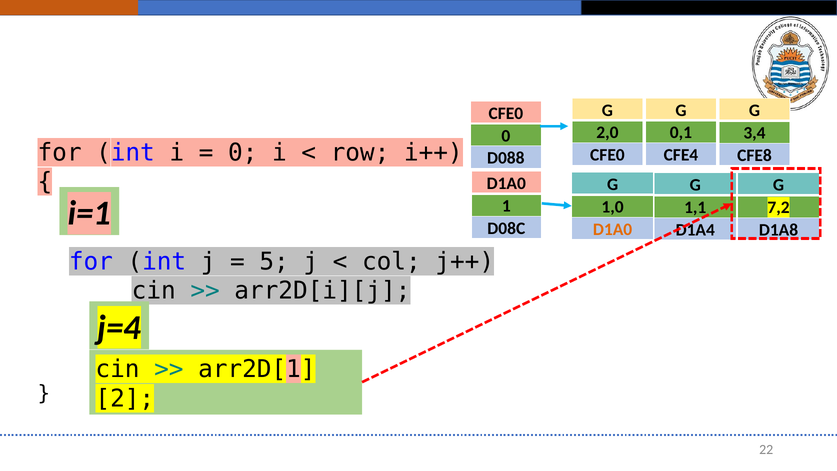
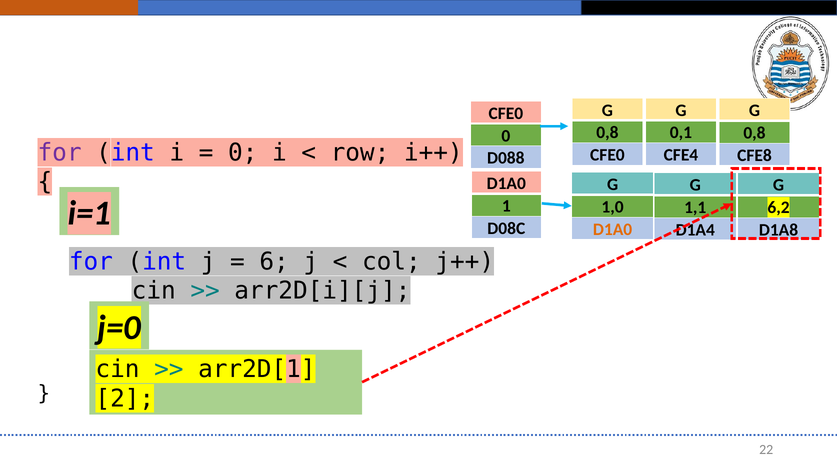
2,0: 2,0 -> 0,8 (607, 133)
3,4: 3,4 -> 0,8 (754, 133)
for colour: black -> purple (60, 153)
7,2: 7,2 -> 6,2 (779, 208)
5: 5 -> 6 (274, 261)
j=4: j=4 -> j=0 (119, 328)
